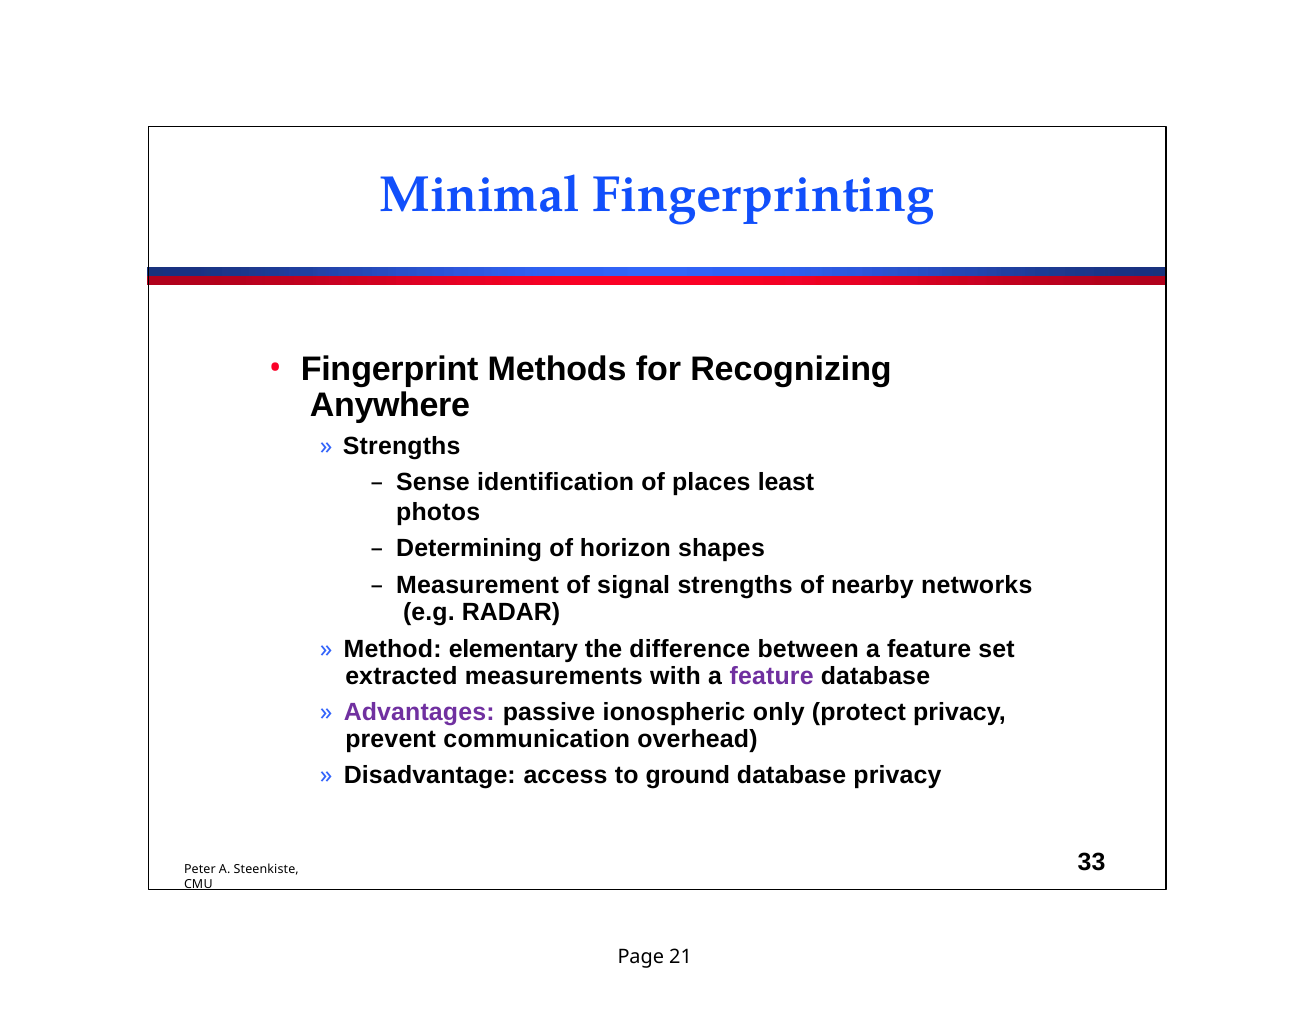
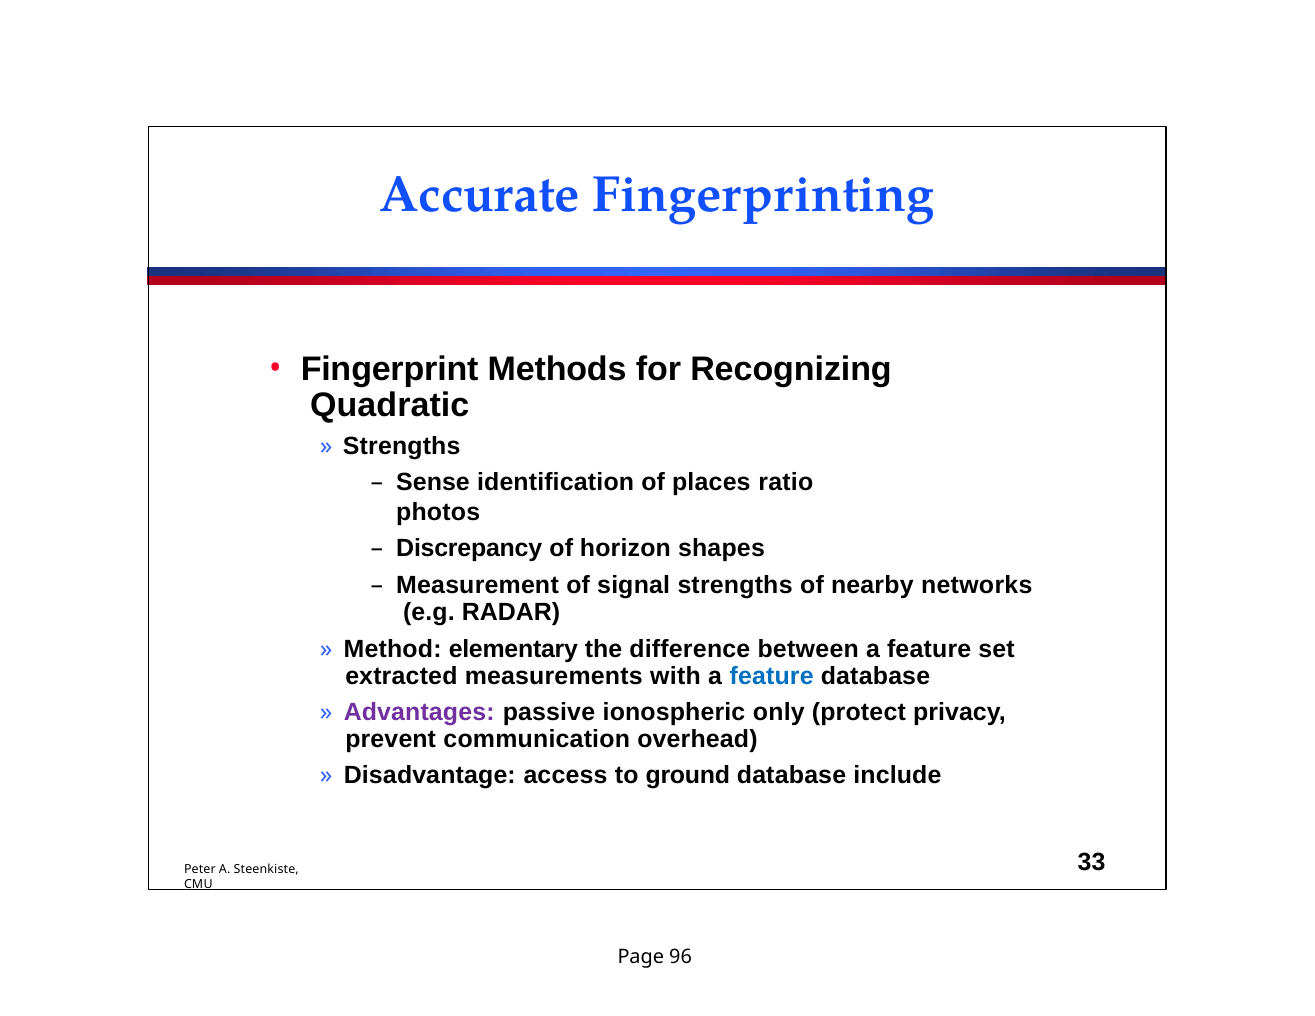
Minimal: Minimal -> Accurate (480, 195)
Anywhere: Anywhere -> Quadratic (390, 405)
least: least -> ratio (786, 483)
Determining: Determining -> Discrepancy (469, 549)
feature colour: purple -> blue (772, 676)
database privacy: privacy -> include (897, 776)
21: 21 -> 96 (681, 957)
